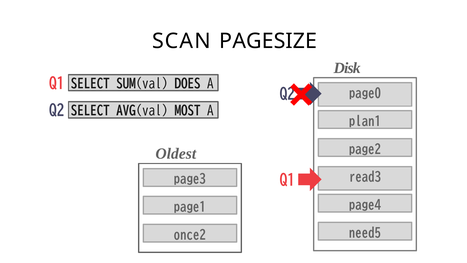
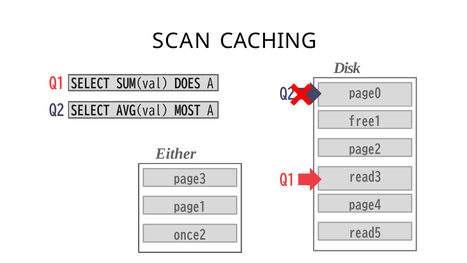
PAGESIZE: PAGESIZE -> CACHING (268, 41)
plan1: plan1 -> free1 (365, 121)
Oldest: Oldest -> Either (176, 154)
need5: need5 -> read5 (365, 233)
